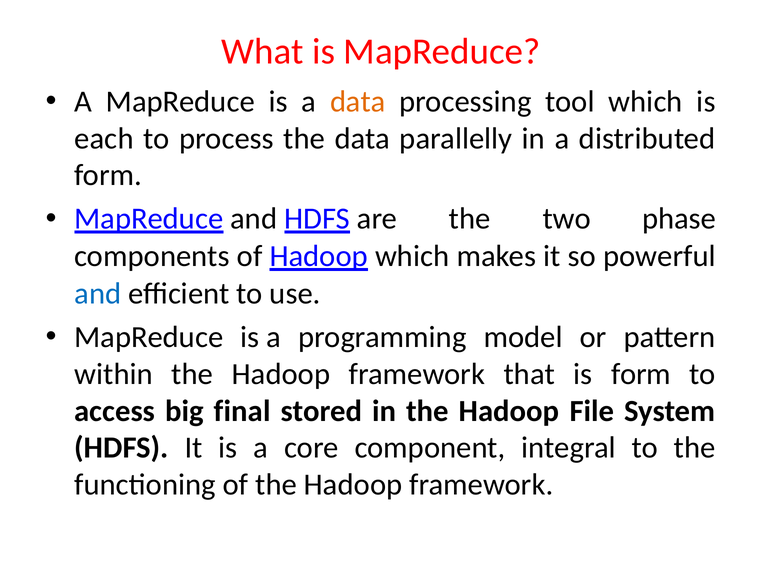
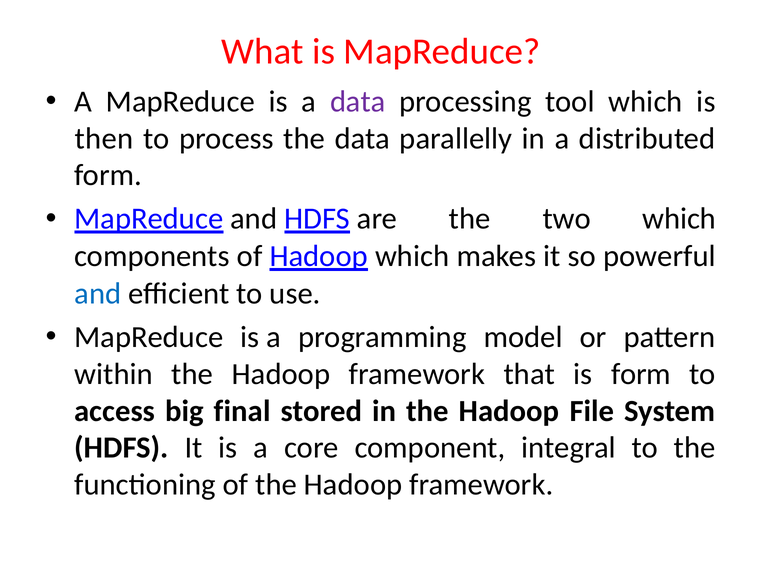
data colour: orange -> purple (358, 102)
each: each -> then (104, 139)
two phase: phase -> which (679, 219)
